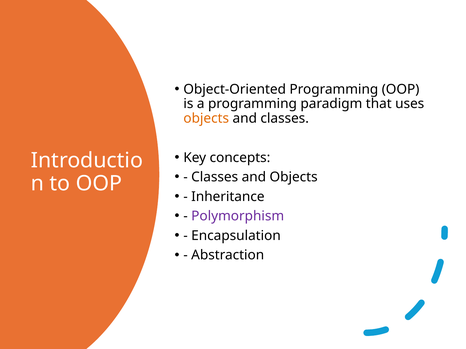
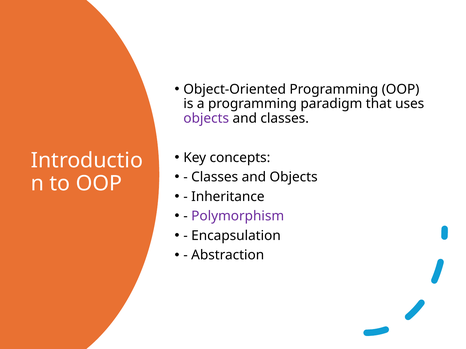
objects colour: orange -> purple (206, 119)
